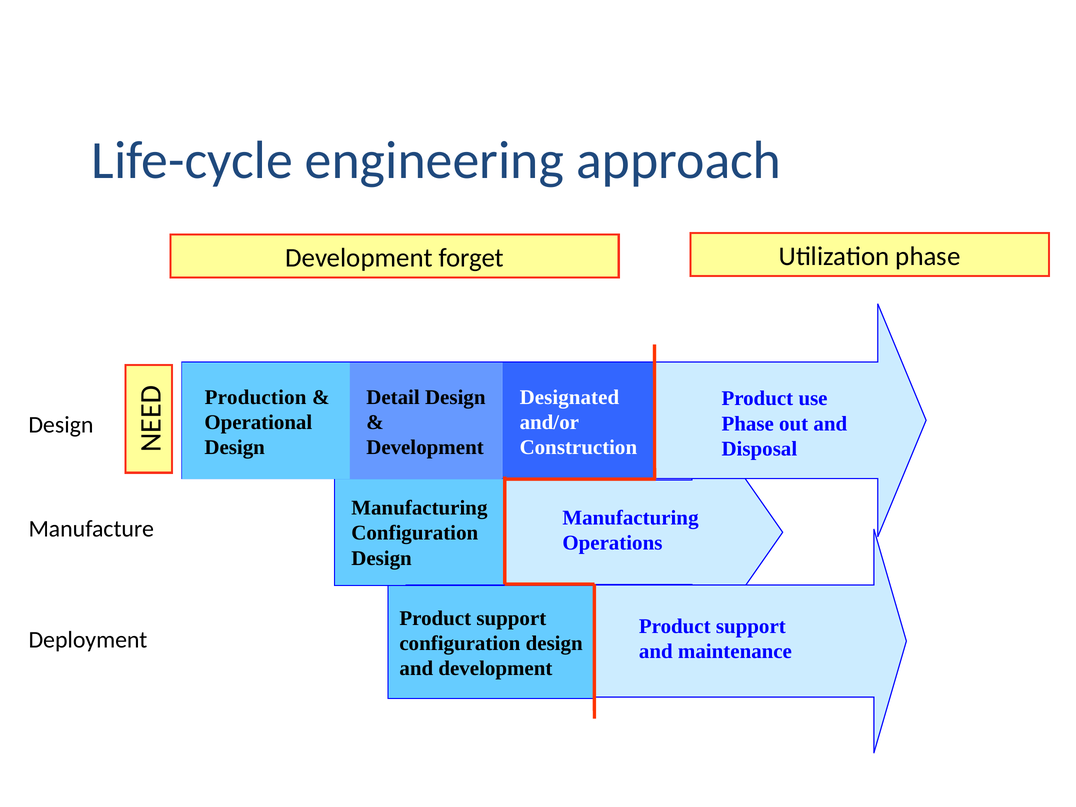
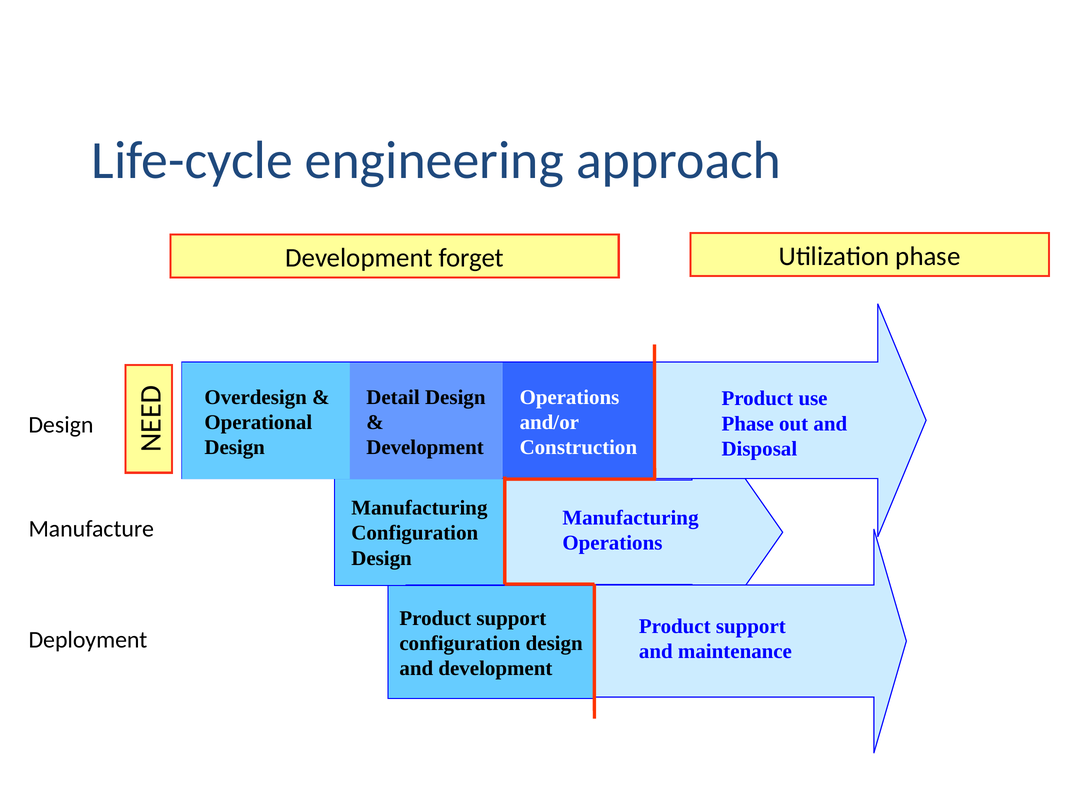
Production: Production -> Overdesign (256, 397)
Designated: Designated -> Operations (569, 397)
